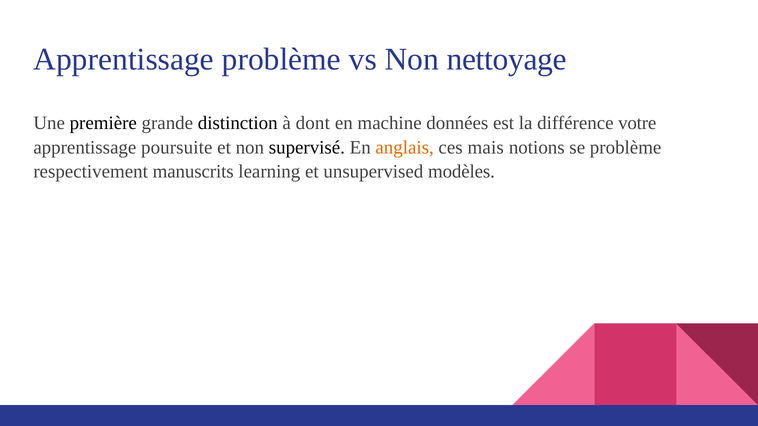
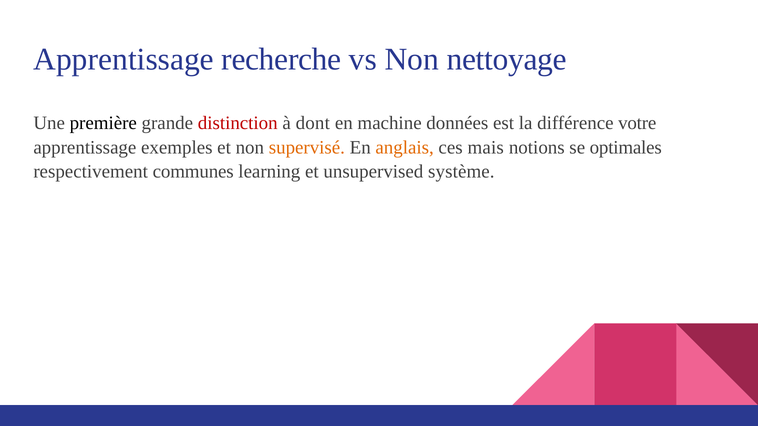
Apprentissage problème: problème -> recherche (281, 59)
distinction colour: black -> red (238, 123)
poursuite: poursuite -> exemples (177, 147)
supervisé colour: black -> orange (307, 147)
se problème: problème -> optimales (626, 147)
manuscrits: manuscrits -> communes (193, 172)
modèles: modèles -> système (461, 172)
